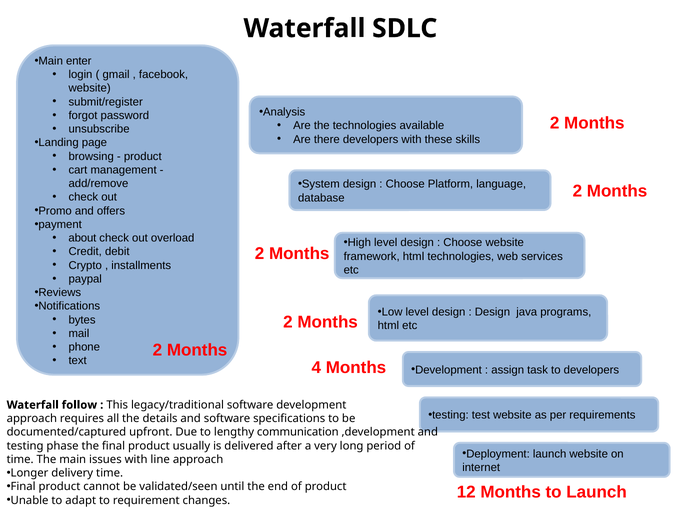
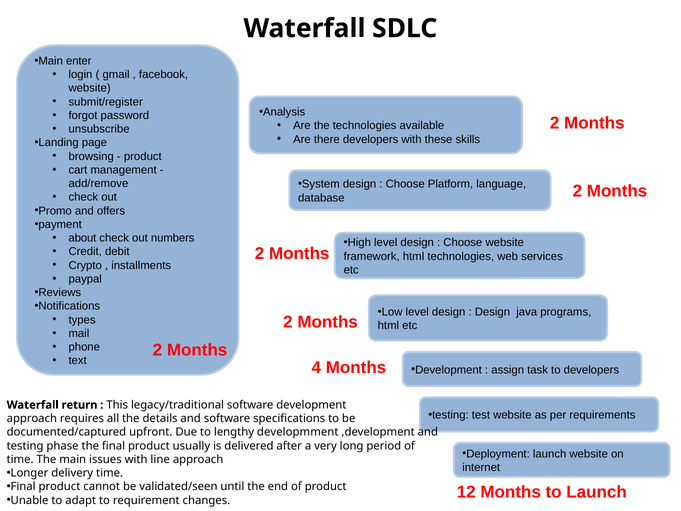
overload: overload -> numbers (173, 238)
bytes: bytes -> types (82, 320)
follow: follow -> return (79, 405)
communication: communication -> developmment (298, 432)
